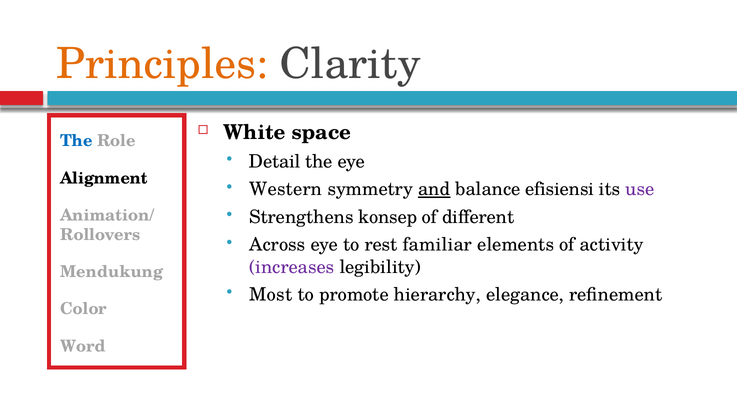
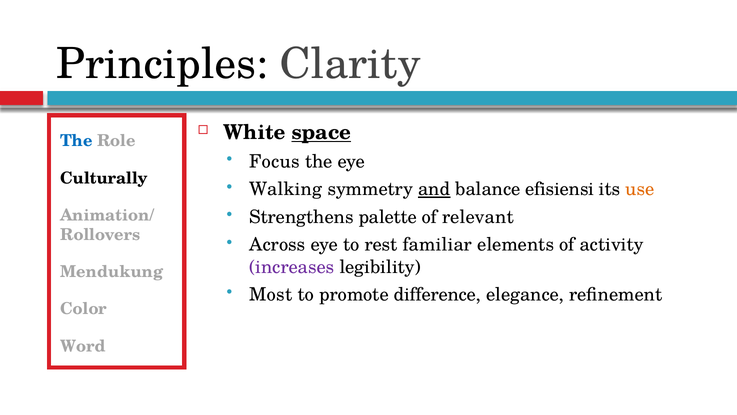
Principles colour: orange -> black (162, 64)
space underline: none -> present (321, 133)
Detail: Detail -> Focus (275, 161)
Alignment: Alignment -> Culturally (104, 178)
Western: Western -> Walking (286, 189)
use colour: purple -> orange (640, 189)
konsep: konsep -> palette (388, 217)
different: different -> relevant (478, 217)
hierarchy: hierarchy -> difference (438, 294)
